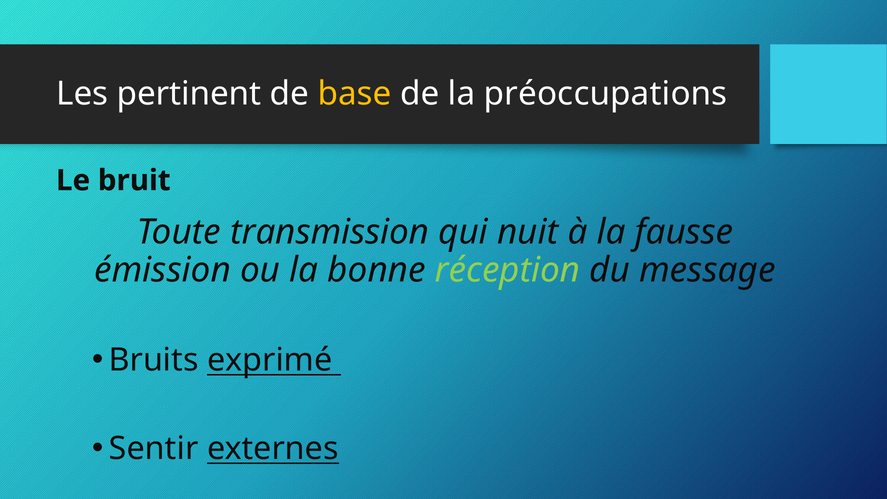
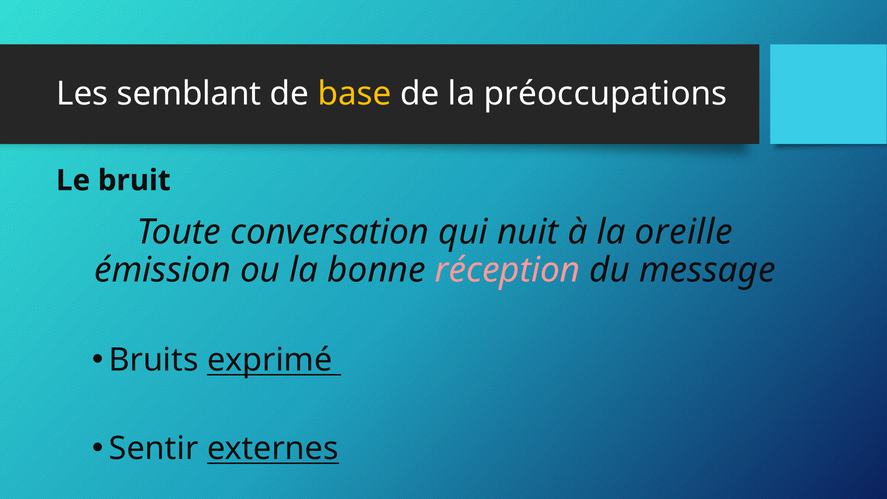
pertinent: pertinent -> semblant (189, 94)
transmission: transmission -> conversation (330, 232)
fausse: fausse -> oreille (684, 232)
réception colour: light green -> pink (508, 270)
